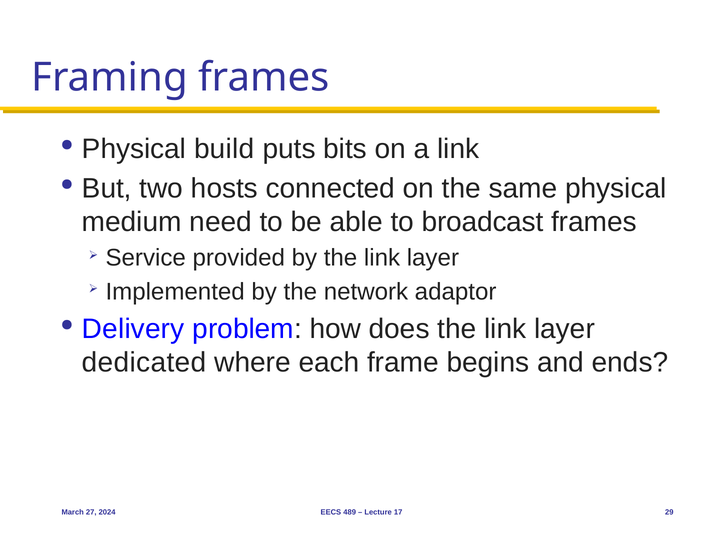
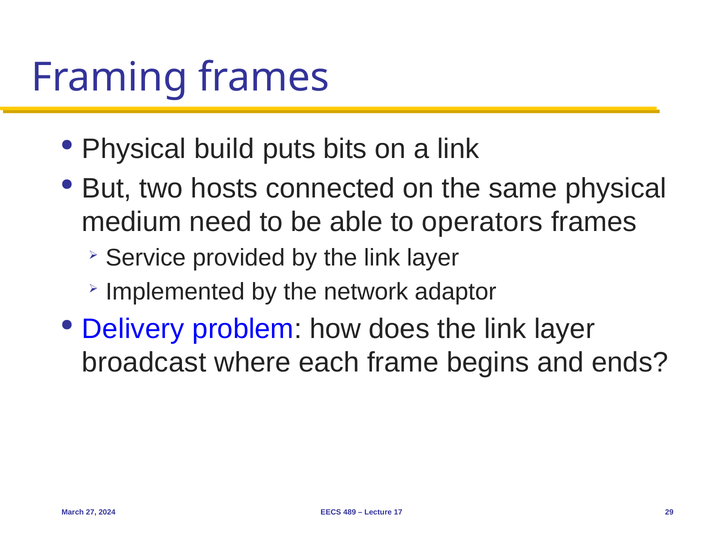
broadcast: broadcast -> operators (482, 222)
dedicated: dedicated -> broadcast (144, 363)
